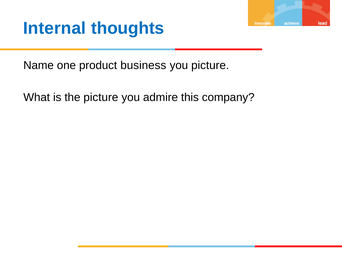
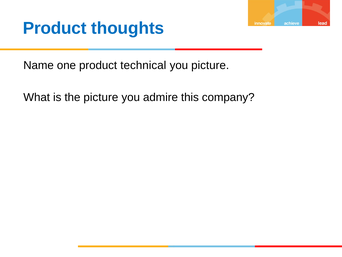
Internal: Internal -> Product (55, 28)
business: business -> technical (143, 65)
